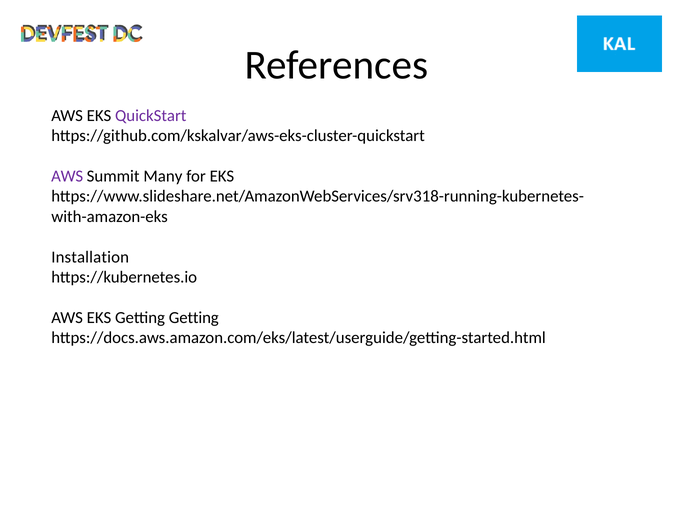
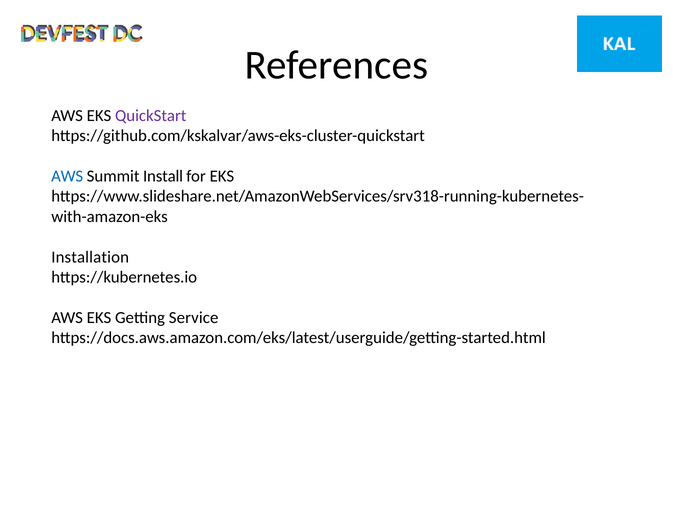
AWS colour: purple -> blue (67, 176)
Many: Many -> Install (163, 176)
Getting Getting: Getting -> Service (194, 317)
